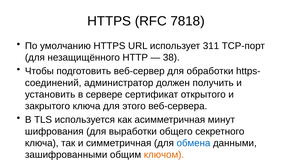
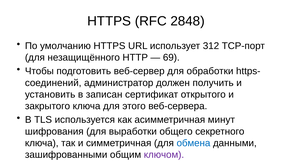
7818: 7818 -> 2848 (188, 21)
311: 311 -> 312 (211, 46)
38: 38 -> 69 (171, 58)
сервере: сервере -> записан (104, 95)
ключом colour: orange -> purple (164, 155)
